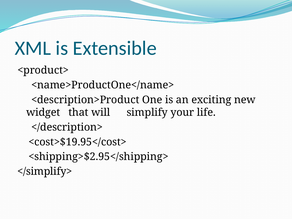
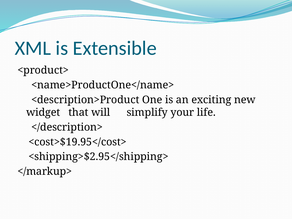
</simplify>: </simplify> -> </markup> (45, 171)
